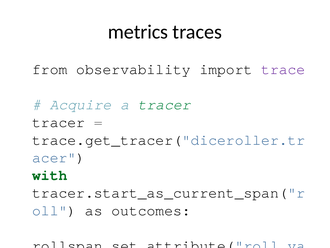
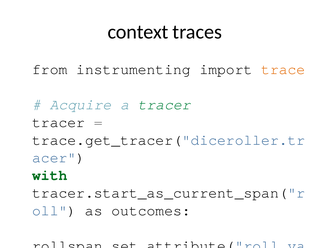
metrics: metrics -> context (138, 32)
observability: observability -> instrumenting (133, 69)
trace colour: purple -> orange (283, 69)
